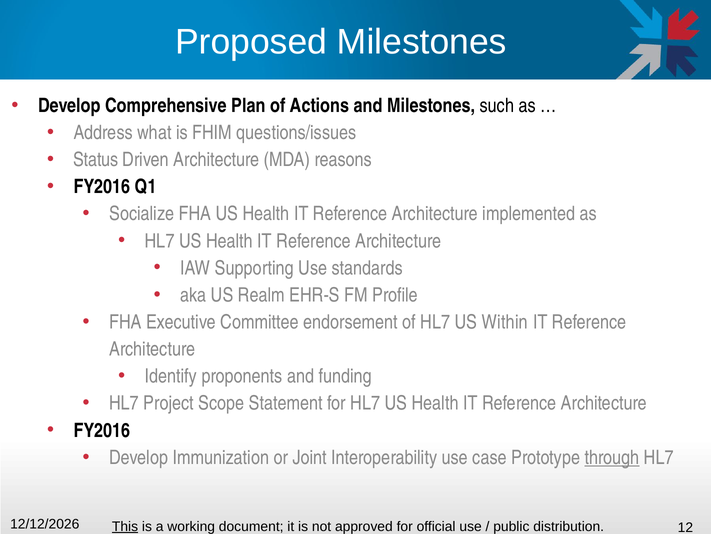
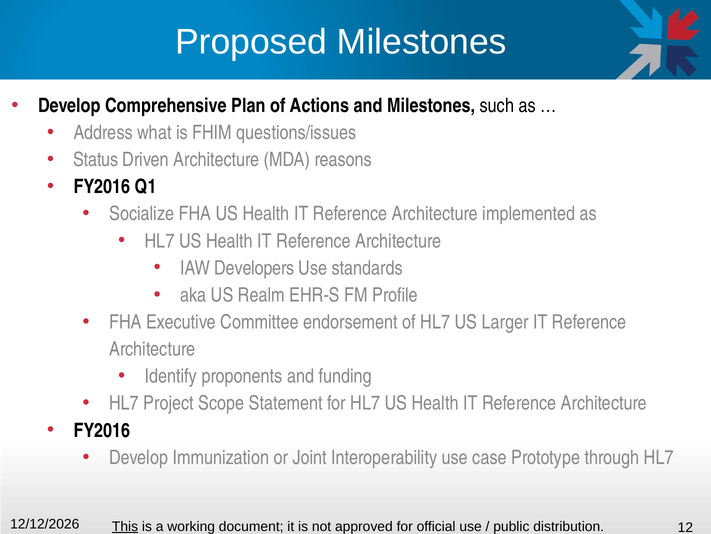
Supporting: Supporting -> Developers (254, 268)
Within: Within -> Larger (505, 322)
through underline: present -> none (612, 457)
